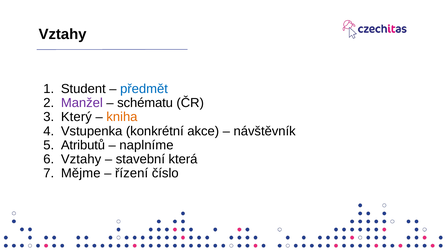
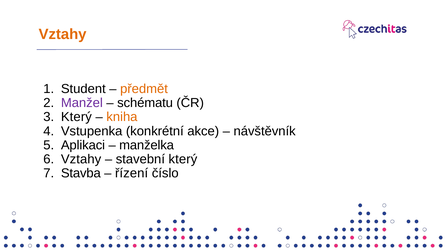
Vztahy colour: black -> orange (63, 34)
předmět colour: blue -> orange (144, 89)
Atributů: Atributů -> Aplikaci (83, 145)
naplníme: naplníme -> manželka (147, 145)
stavební která: která -> který (183, 159)
Mějme: Mějme -> Stavba (81, 173)
